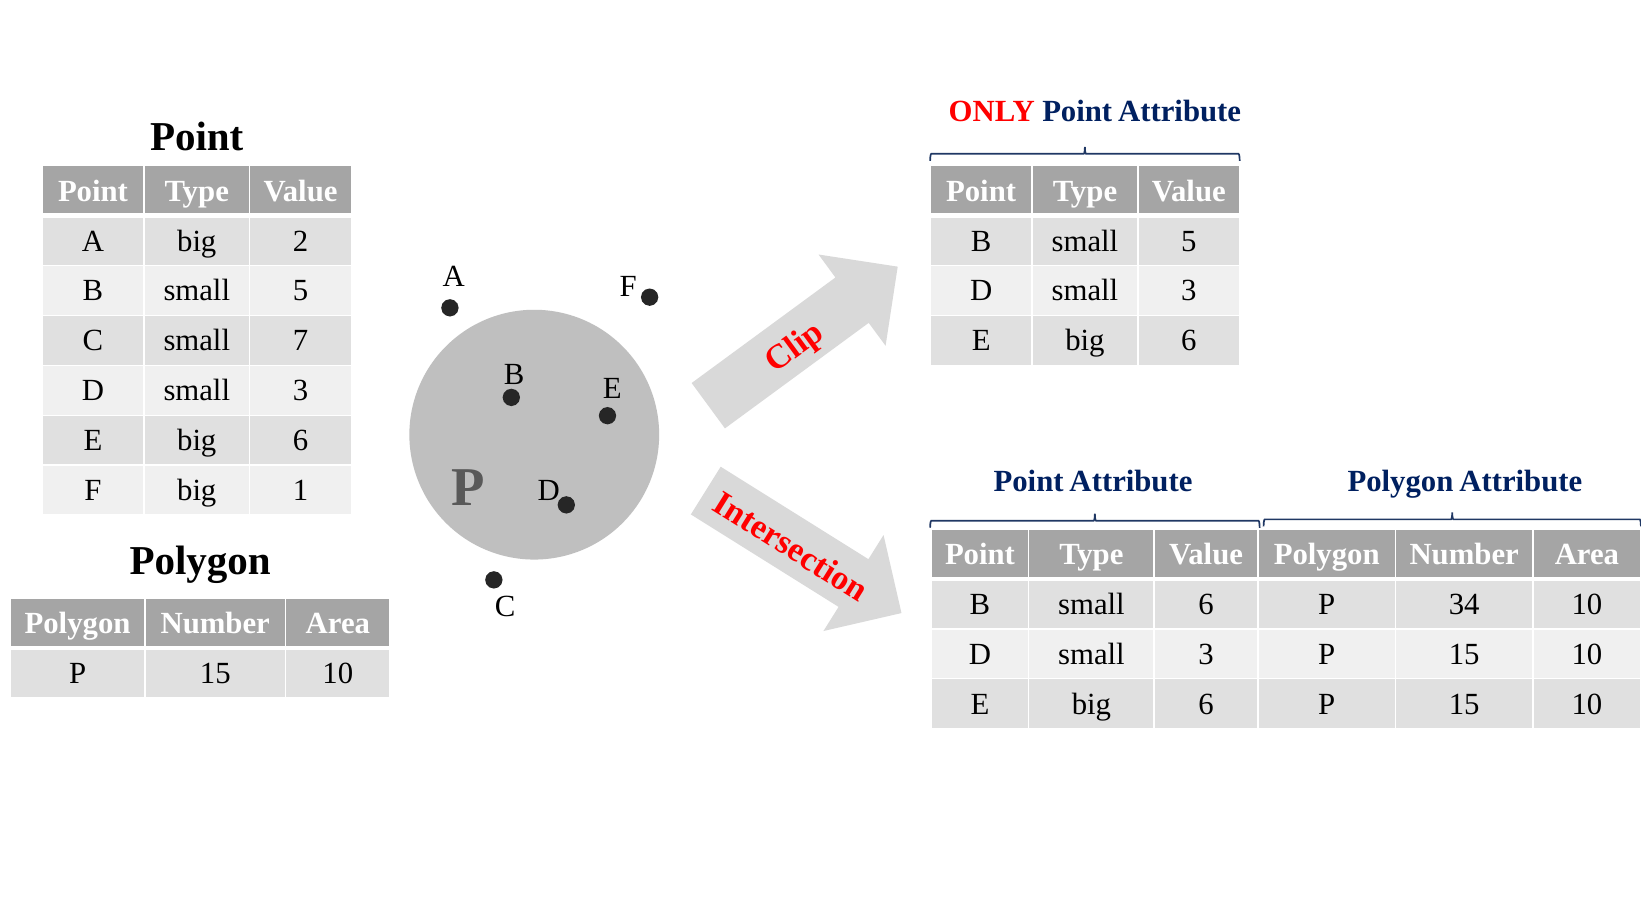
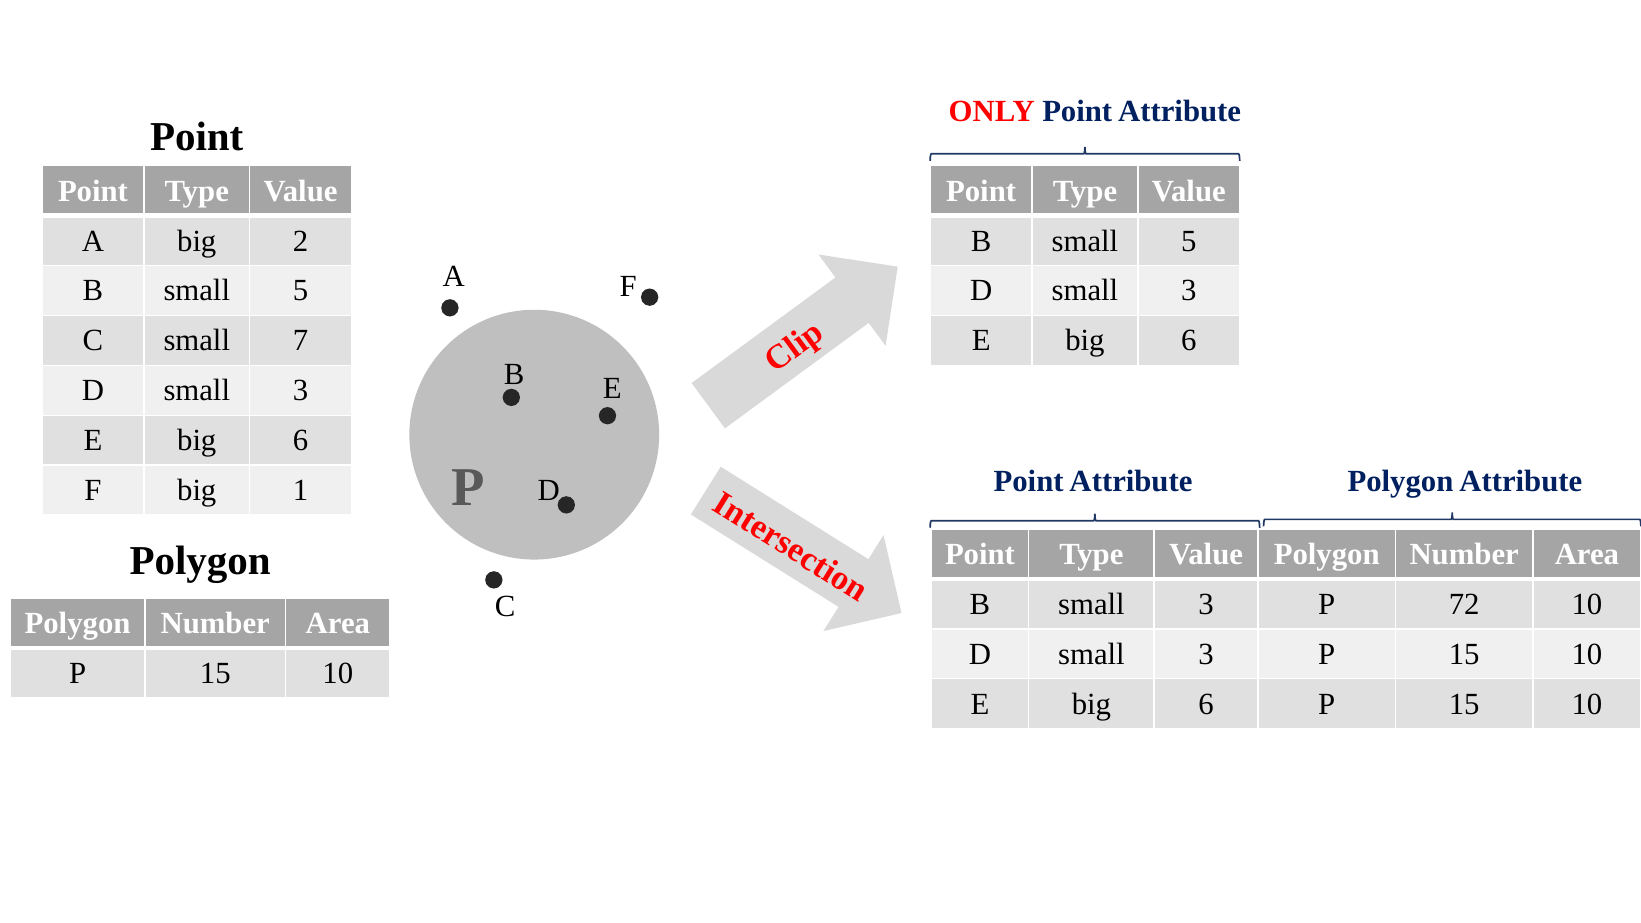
B small 6: 6 -> 3 (1206, 604)
34: 34 -> 72 (1464, 604)
